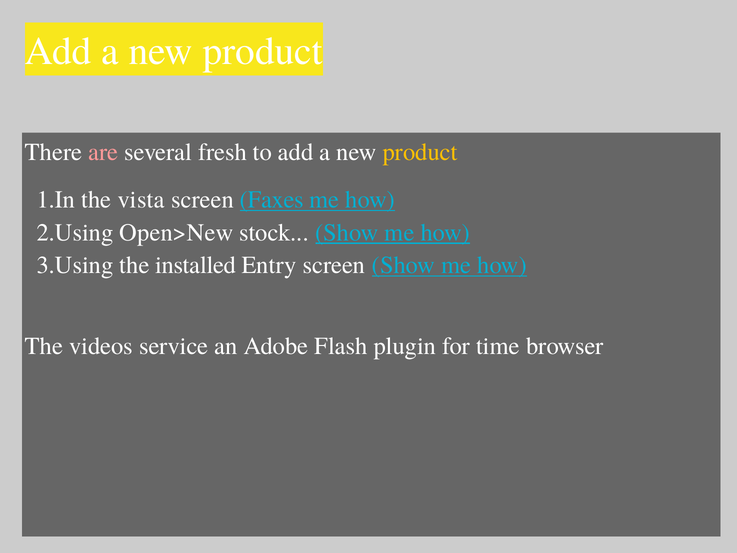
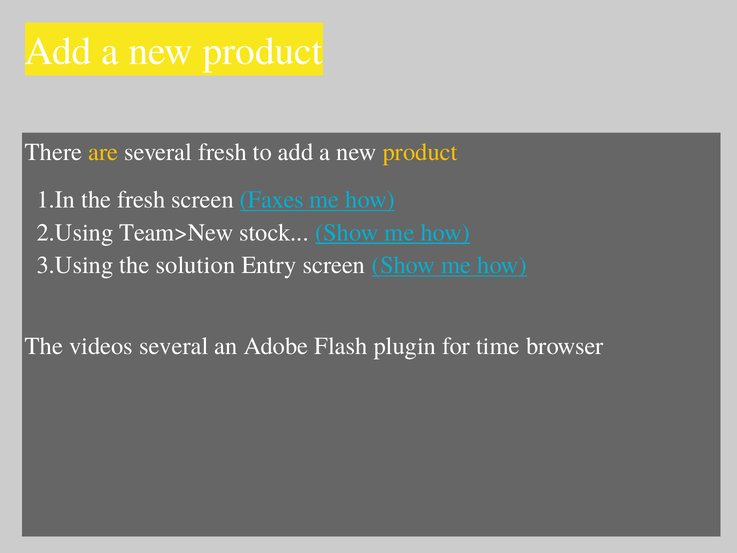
are colour: pink -> yellow (103, 152)
the vista: vista -> fresh (141, 200)
Open>New: Open>New -> Team>New (177, 233)
installed: installed -> solution (195, 265)
videos service: service -> several (174, 346)
